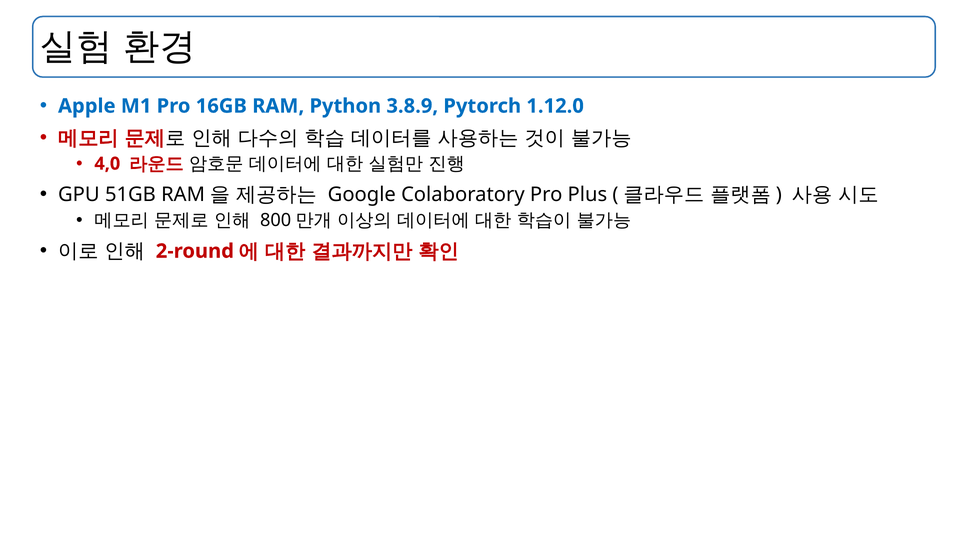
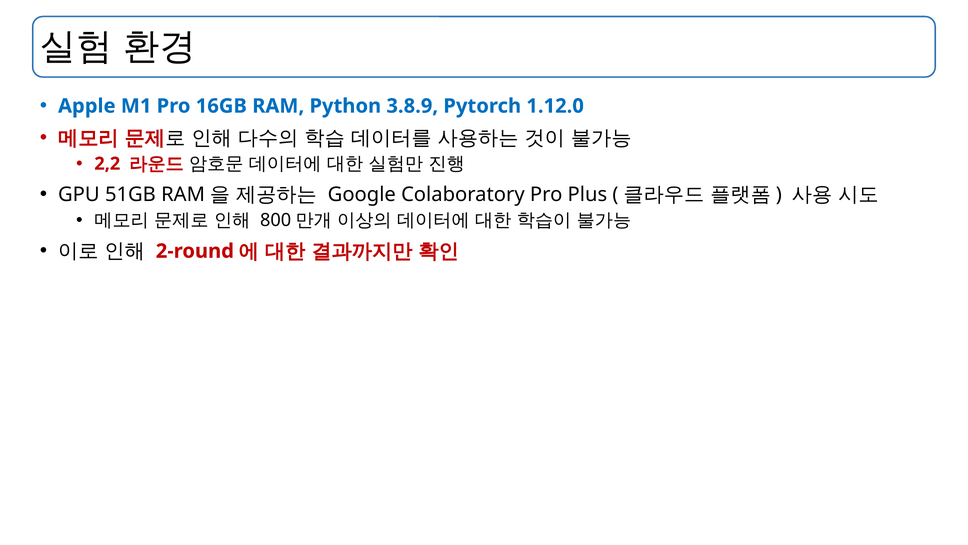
4,0: 4,0 -> 2,2 (107, 164)
